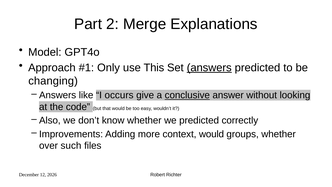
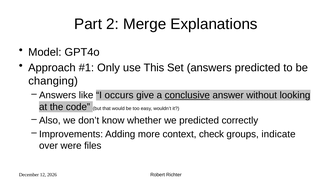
answers underline: present -> none (209, 68)
context would: would -> check (211, 134)
groups whether: whether -> indicate (279, 134)
such: such -> were (71, 146)
